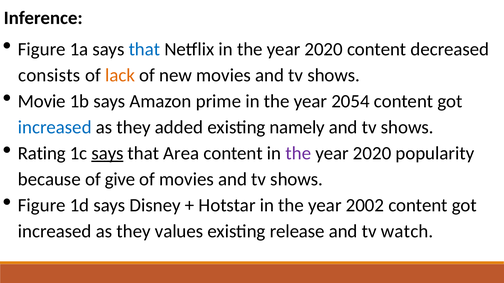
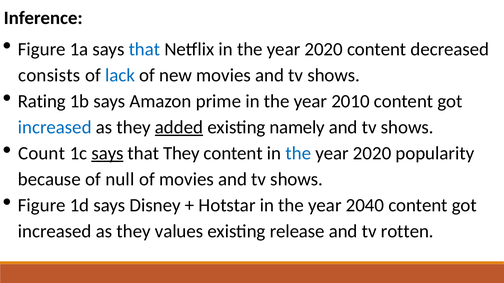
lack colour: orange -> blue (120, 75)
Movie: Movie -> Rating (42, 101)
2054: 2054 -> 2010 (350, 101)
added underline: none -> present (179, 127)
Rating: Rating -> Count (42, 154)
that Area: Area -> They (181, 154)
the colour: purple -> blue (298, 154)
give: give -> null (120, 180)
2002: 2002 -> 2040 (365, 206)
watch: watch -> rotten (407, 232)
